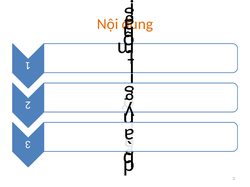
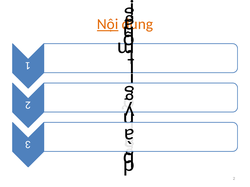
Nội underline: none -> present (108, 24)
